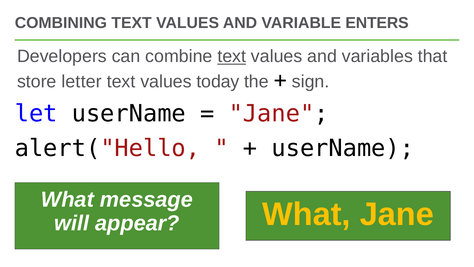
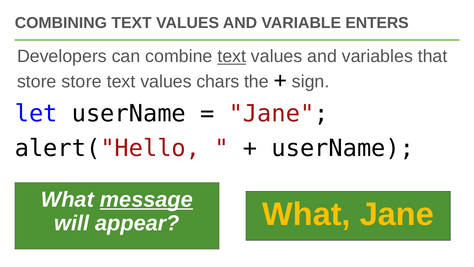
store letter: letter -> store (82, 82)
today: today -> chars (218, 82)
message underline: none -> present (146, 199)
